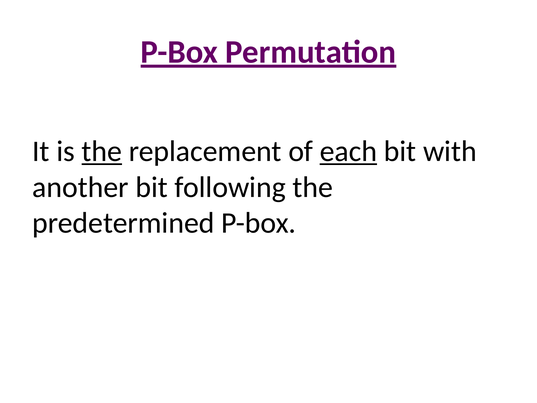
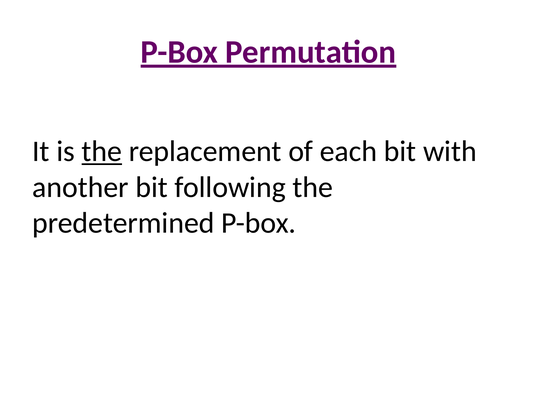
each underline: present -> none (348, 151)
